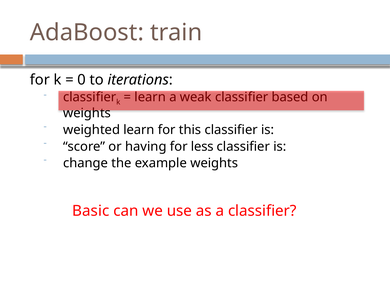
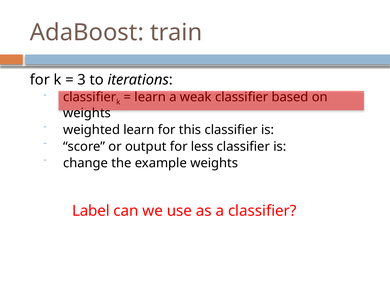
0: 0 -> 3 (82, 80)
having: having -> output (146, 147)
Basic: Basic -> Label (91, 211)
